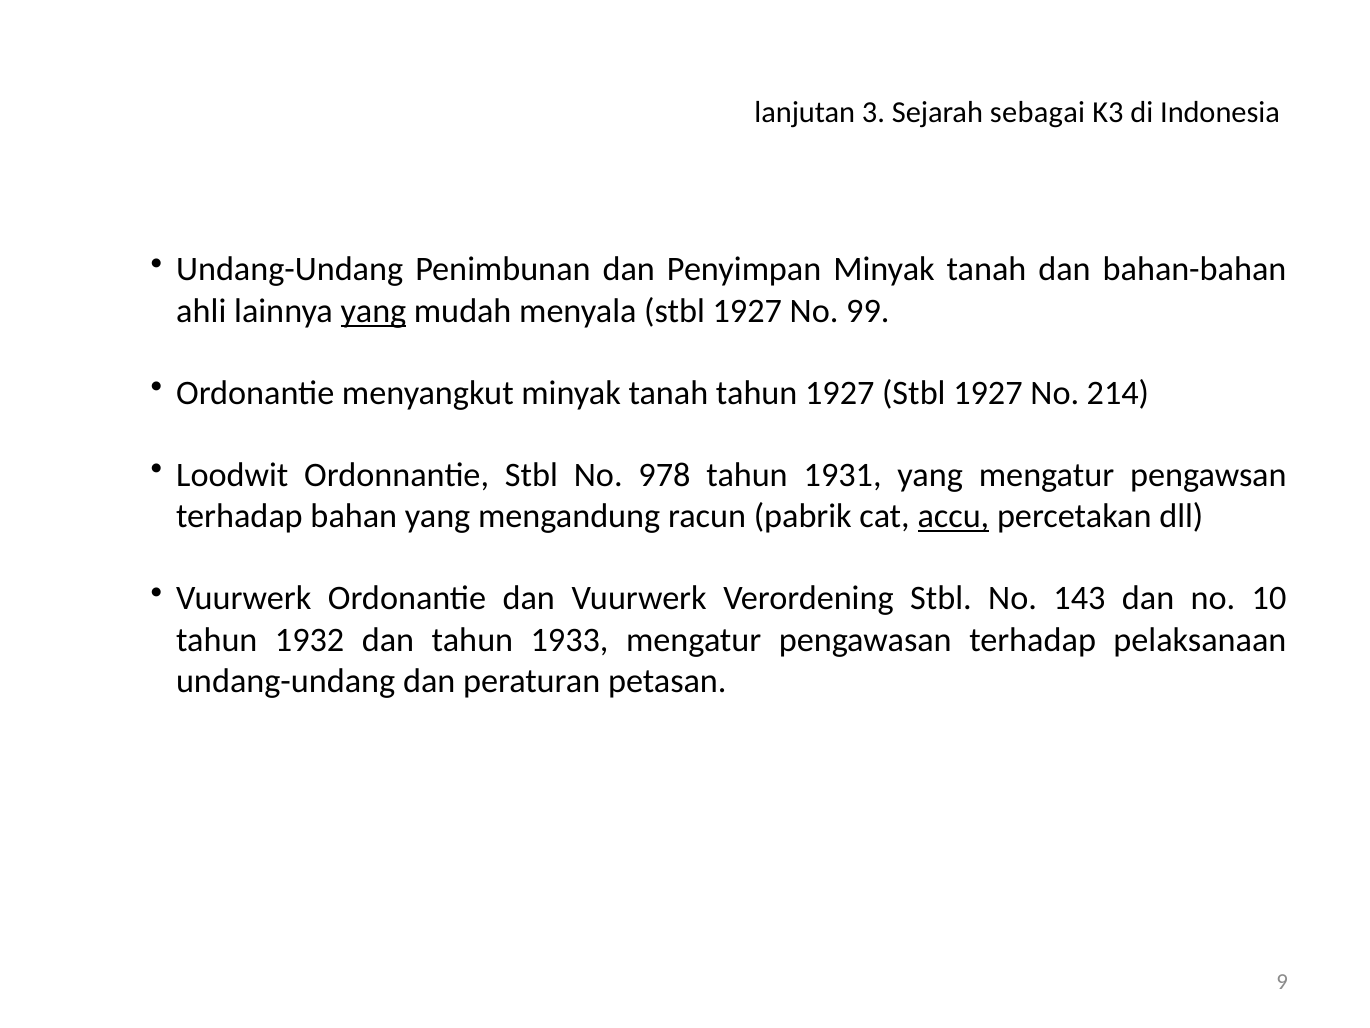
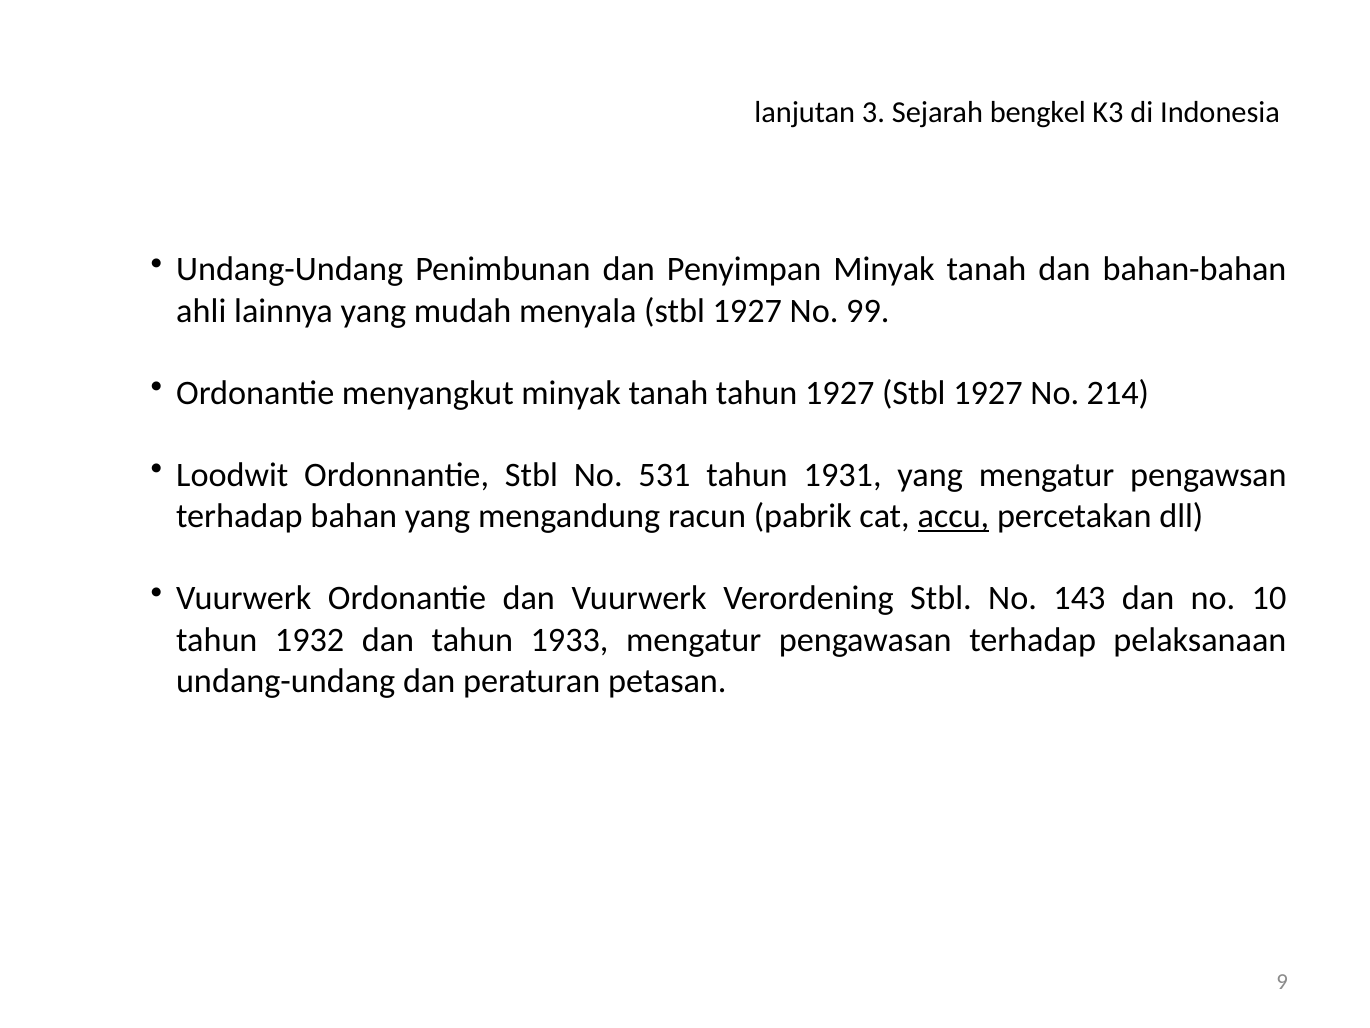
sebagai: sebagai -> bengkel (1038, 112)
yang underline: present -> none (373, 311)
978: 978 -> 531 (664, 475)
